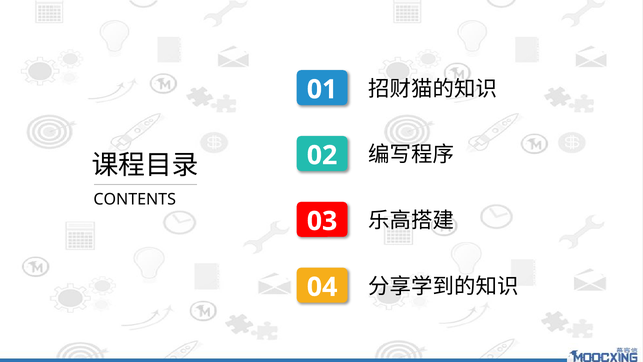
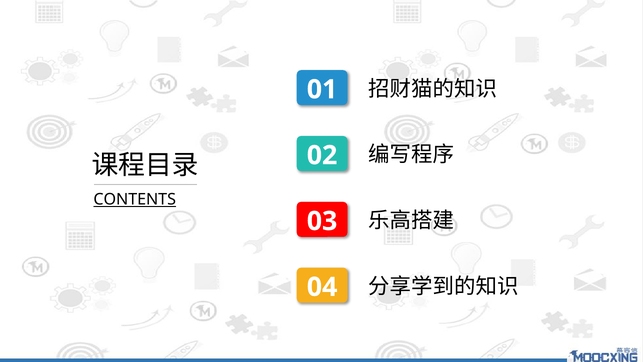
CONTENTS underline: none -> present (135, 199)
